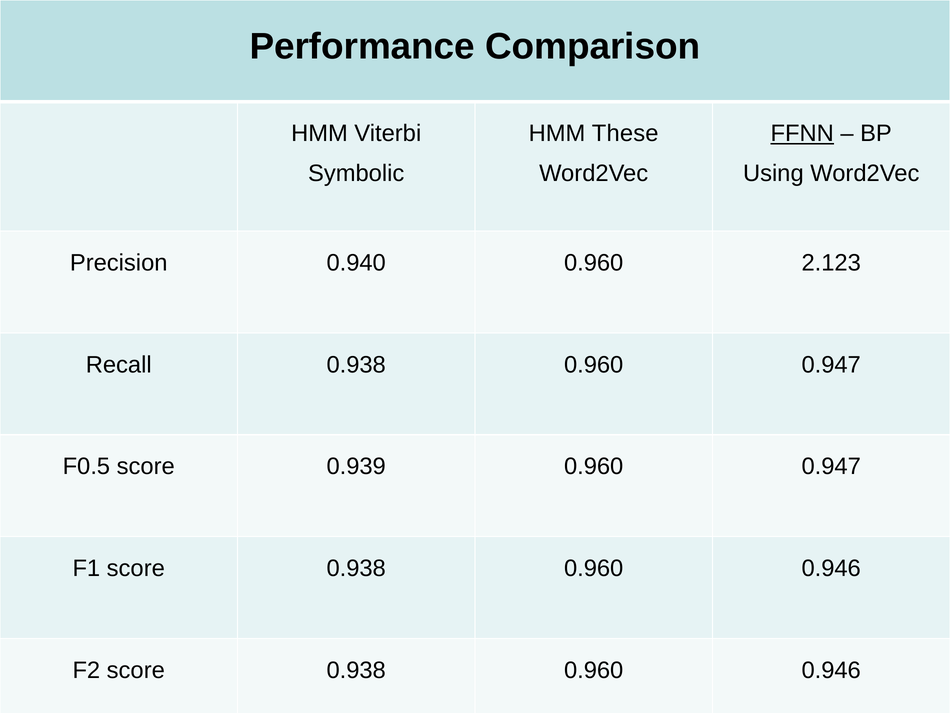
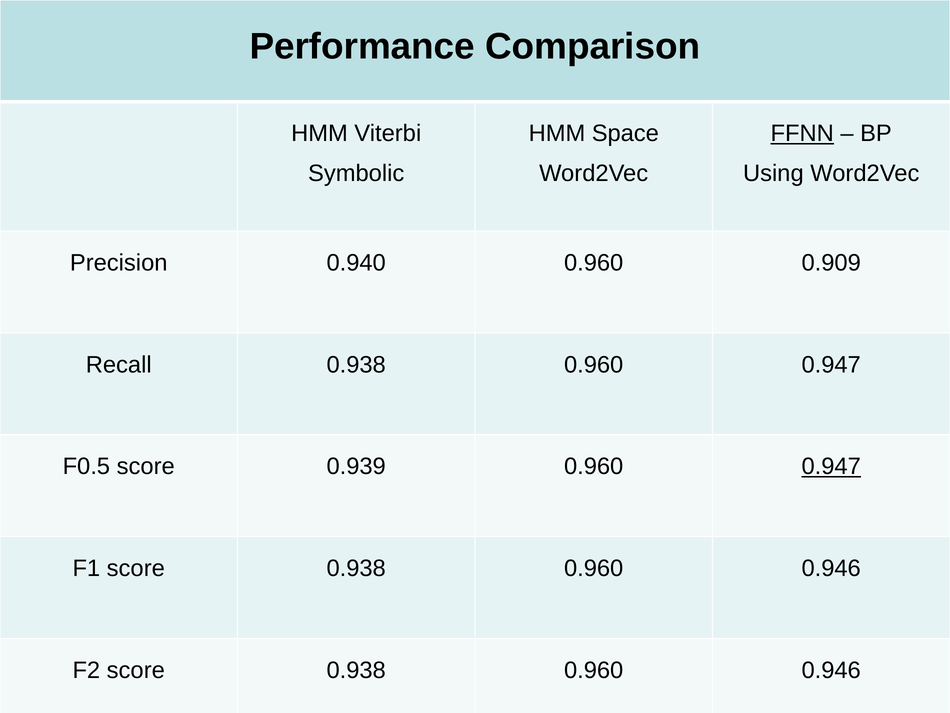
These: These -> Space (625, 134)
2.123: 2.123 -> 0.909 (831, 263)
0.947 underline: none -> present (831, 466)
